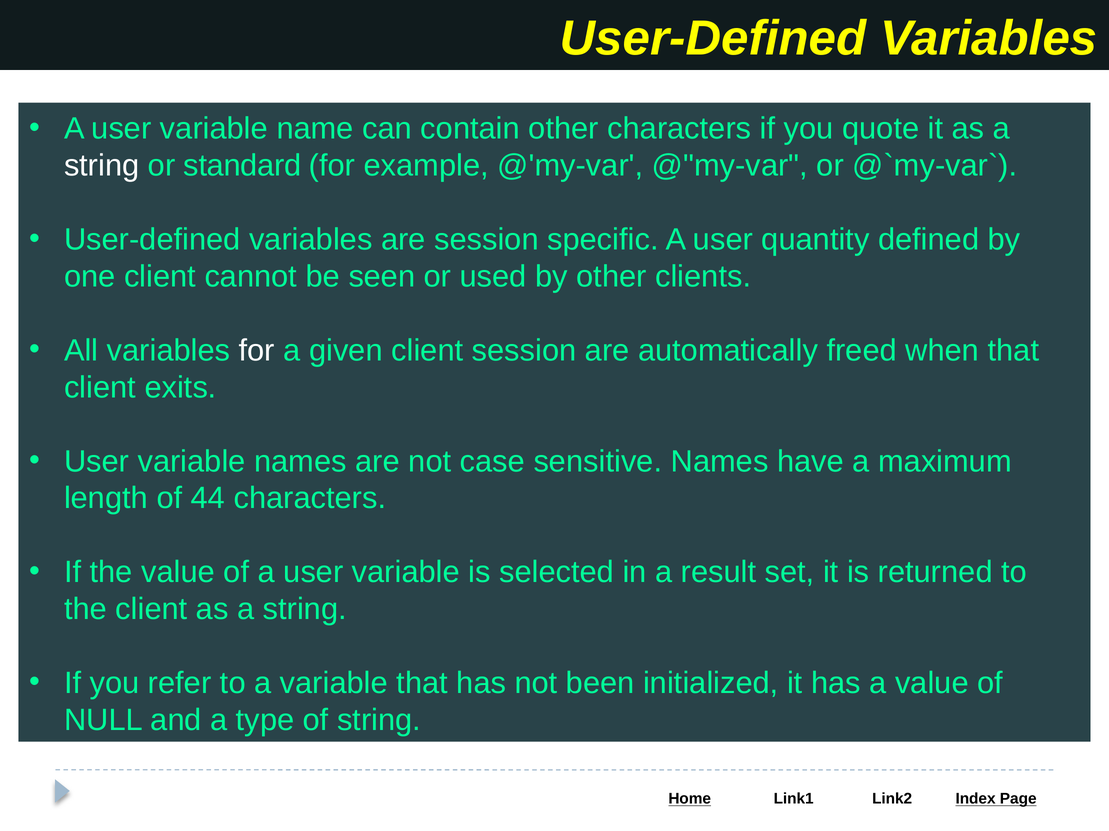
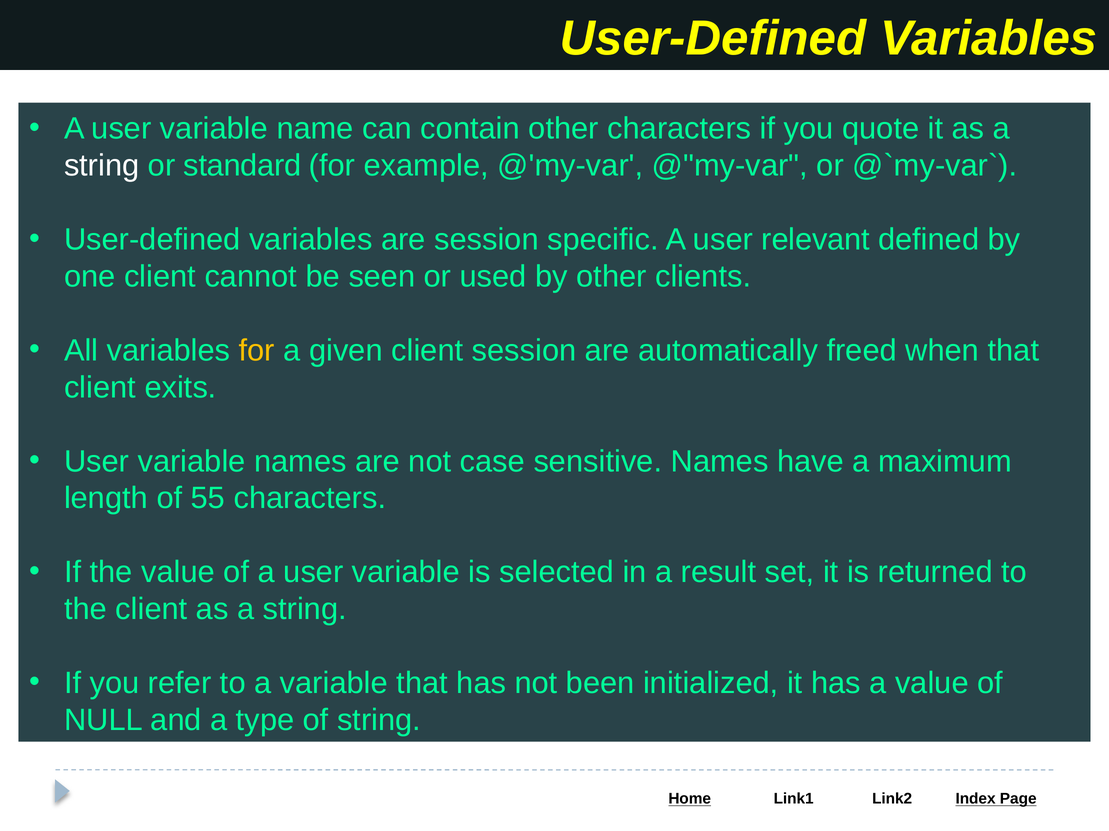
quantity: quantity -> relevant (816, 240)
for colour: white -> yellow (257, 351)
44: 44 -> 55 (208, 499)
